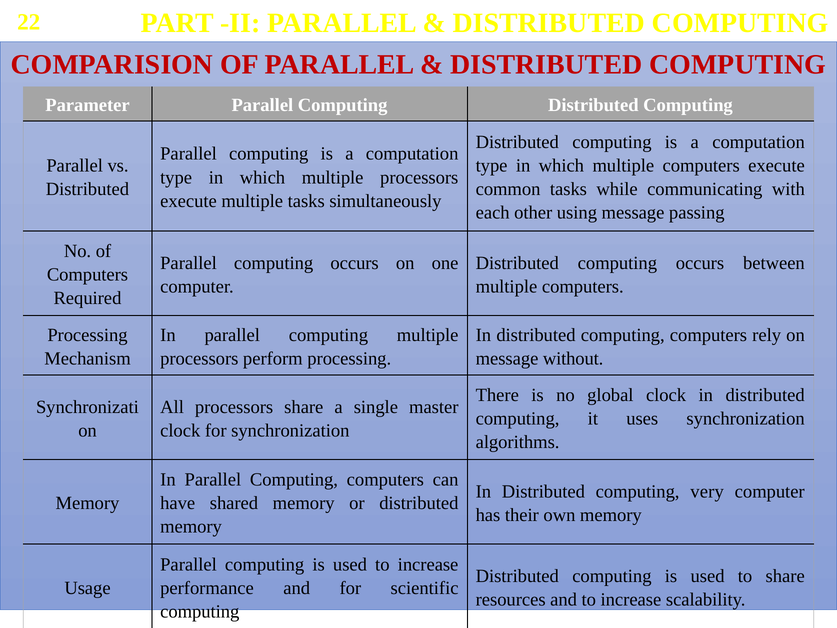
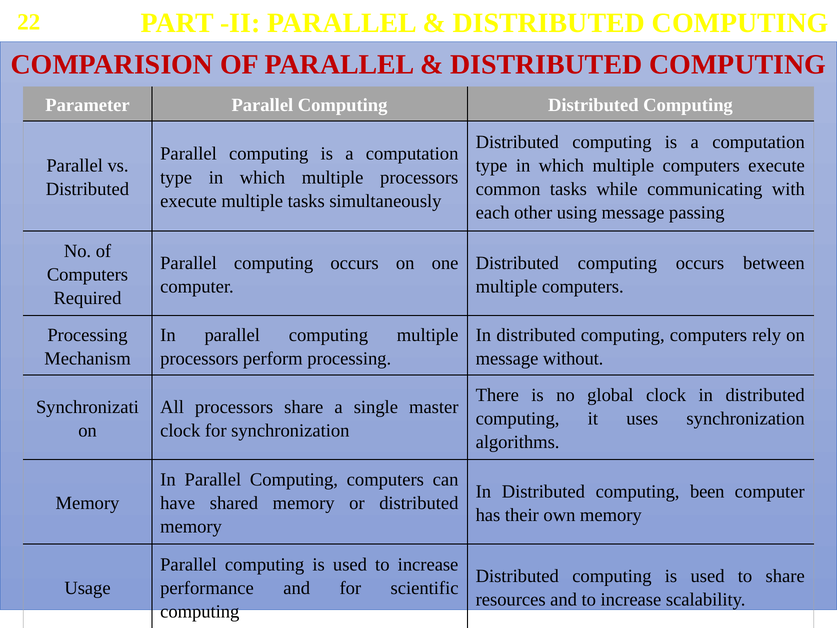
very: very -> been (707, 491)
